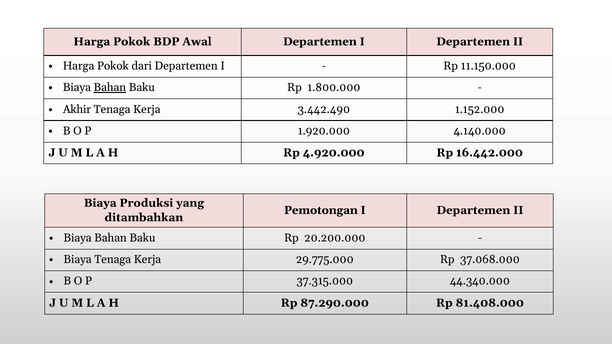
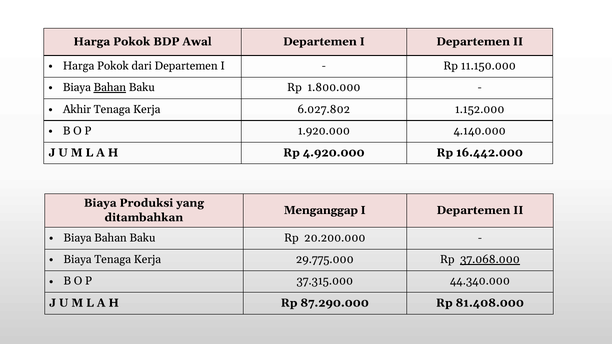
3.442.490: 3.442.490 -> 6.027.802 (324, 109)
Pemotongan: Pemotongan -> Menganggap (321, 210)
37.068.000 underline: none -> present (490, 260)
